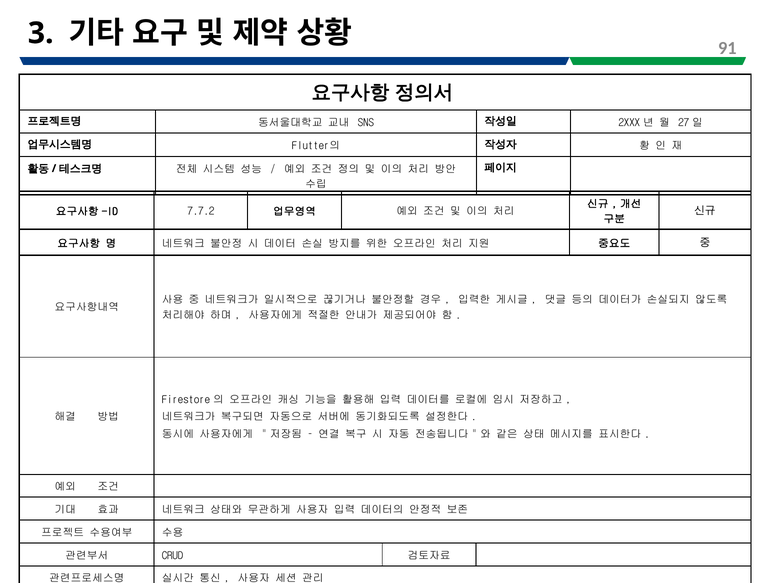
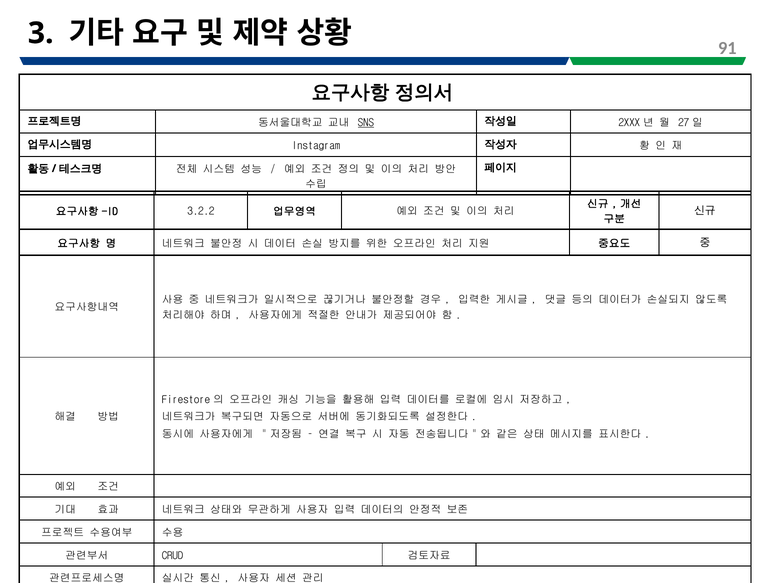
SNS underline: none -> present (366, 123)
Flutter의: Flutter의 -> Instagram (316, 146)
7.7.2: 7.7.2 -> 3.2.2 (201, 211)
